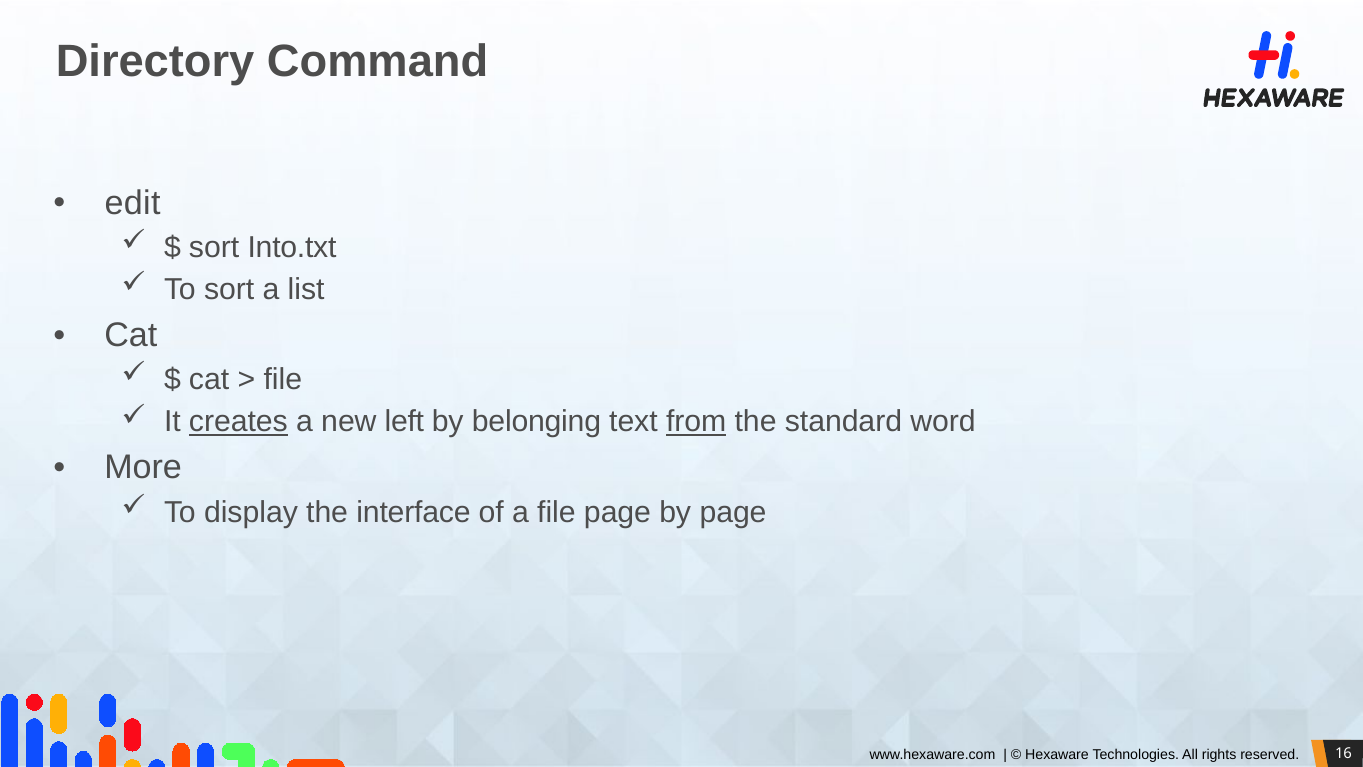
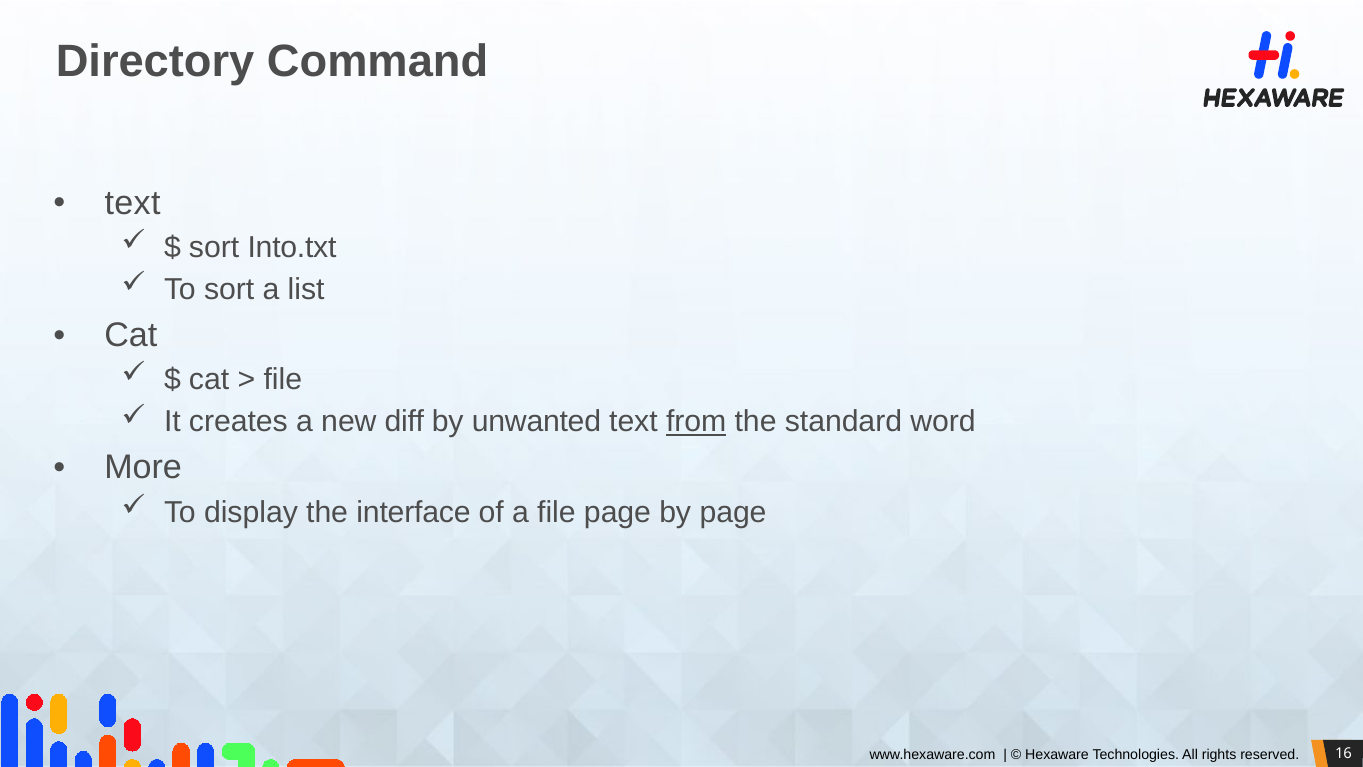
edit: edit -> text (133, 203)
creates underline: present -> none (238, 422)
left: left -> diff (404, 422)
belonging: belonging -> unwanted (536, 422)
